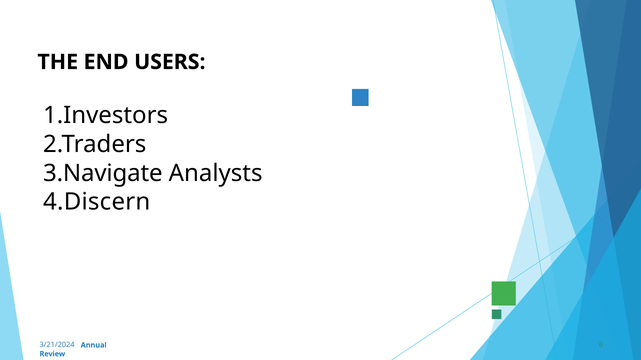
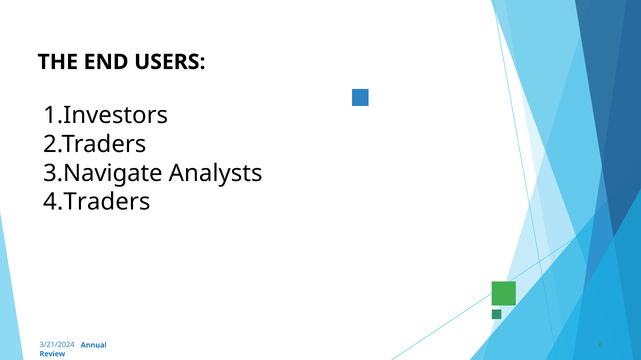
4.Discern: 4.Discern -> 4.Traders (97, 202)
